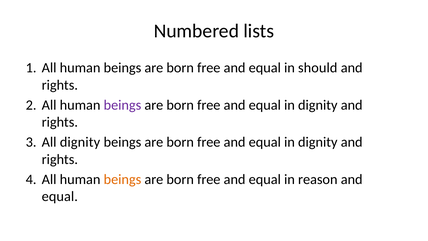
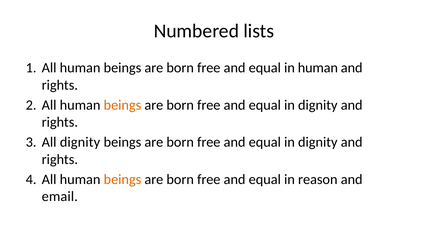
in should: should -> human (318, 68)
beings colour: purple -> orange (122, 105)
equal: equal -> email (60, 196)
